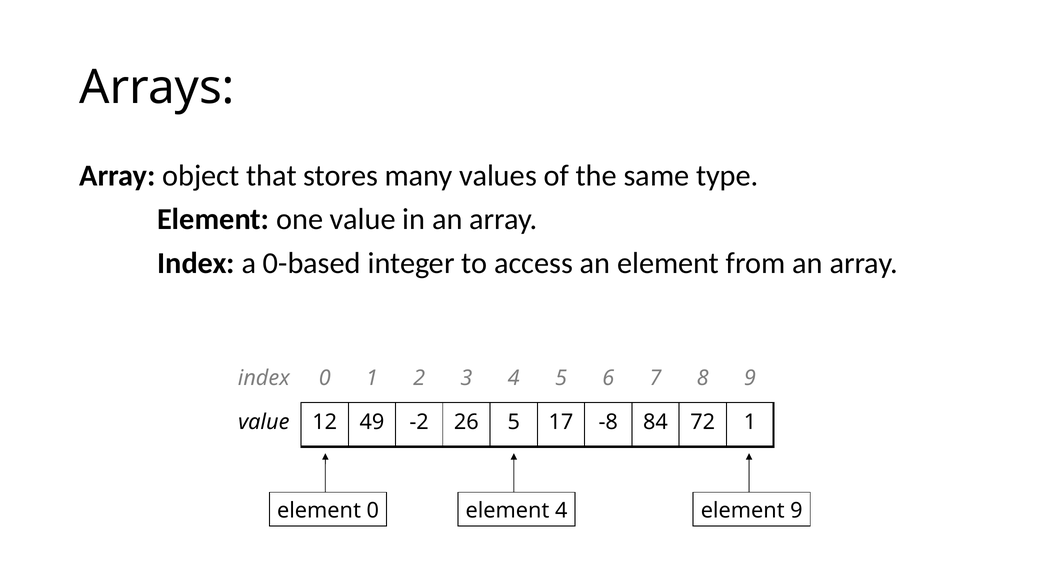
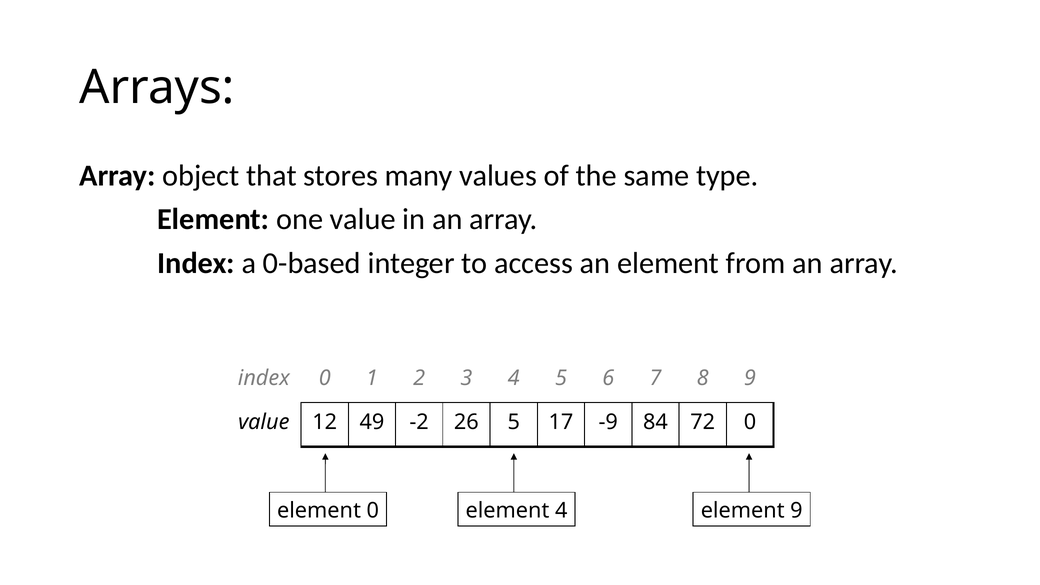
-8: -8 -> -9 (608, 422)
72 1: 1 -> 0 (750, 422)
